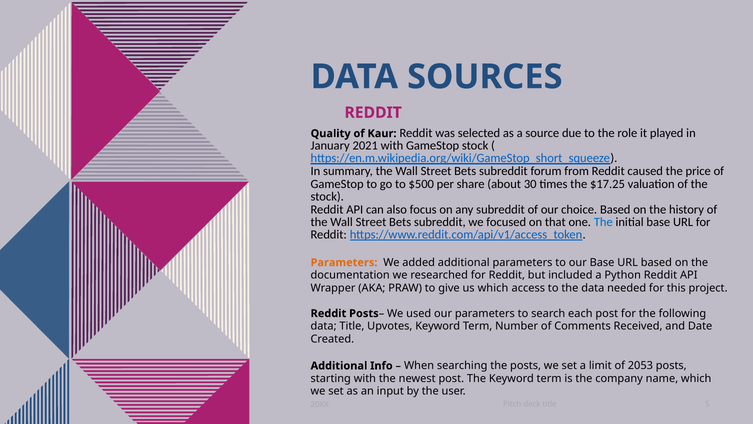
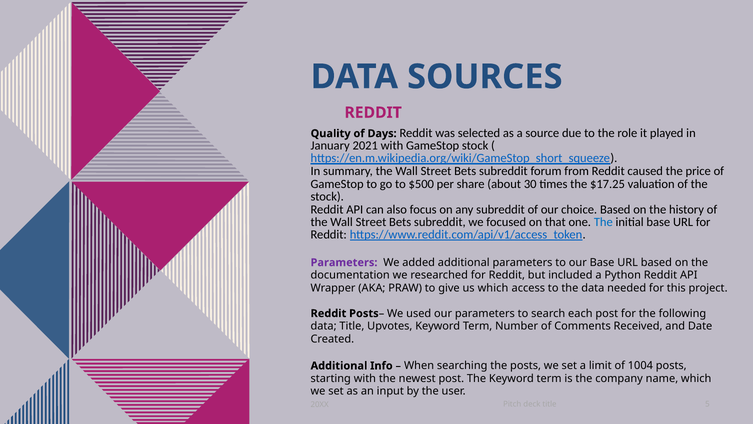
Kaur: Kaur -> Days (382, 133)
Parameters colour: orange -> purple (344, 262)
2053: 2053 -> 1004 (640, 365)
